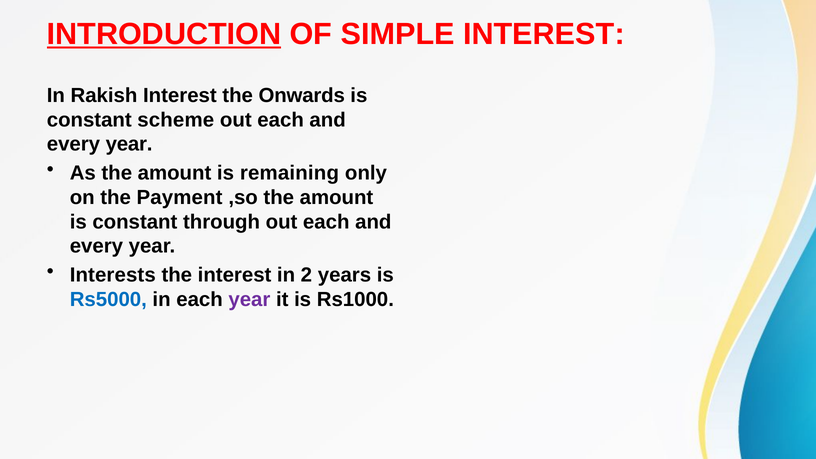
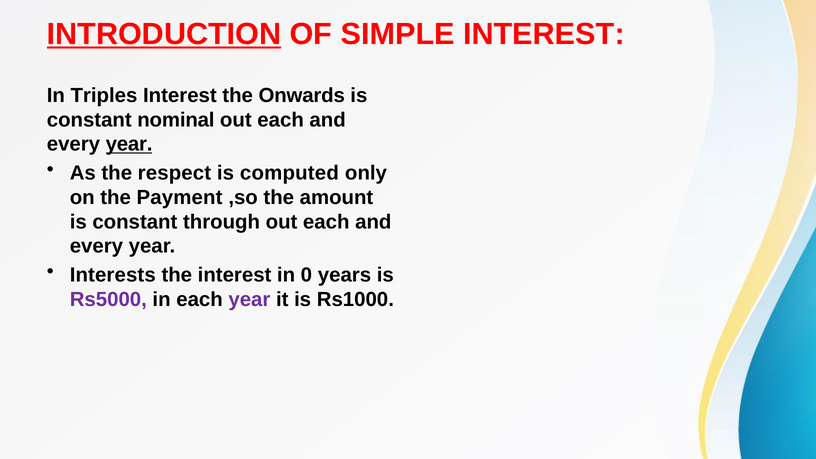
Rakish: Rakish -> Triples (104, 95)
scheme: scheme -> nominal (176, 120)
year underline: none -> present (129, 144)
As the amount: amount -> respect (174, 173)
remaining: remaining -> computed (289, 173)
2: 2 -> 0 (306, 275)
Rs5000 colour: blue -> purple (108, 299)
